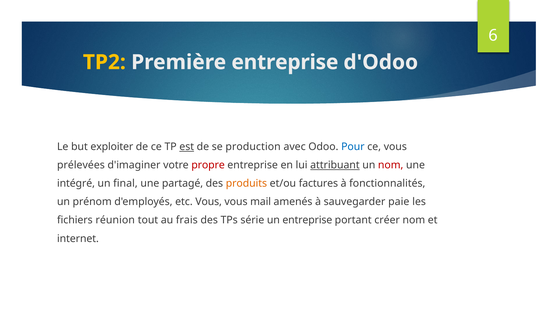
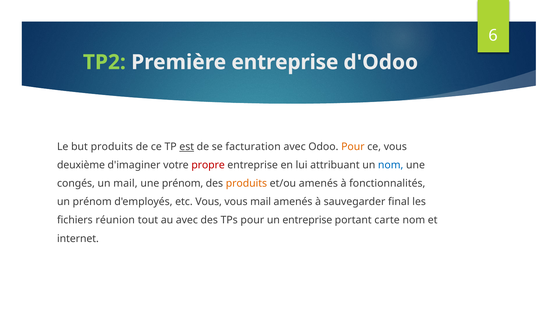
TP2 colour: yellow -> light green (104, 62)
but exploiter: exploiter -> produits (112, 147)
production: production -> facturation (253, 147)
Pour colour: blue -> orange (353, 147)
prélevées: prélevées -> deuxième (81, 165)
attribuant underline: present -> none (335, 165)
nom colour: red -> blue (391, 165)
intégré: intégré -> congés (76, 183)
un final: final -> mail (125, 183)
une partagé: partagé -> prénom (183, 183)
et/ou factures: factures -> amenés (318, 183)
paie: paie -> final (399, 202)
au frais: frais -> avec (187, 220)
TPs série: série -> pour (252, 220)
créer: créer -> carte (387, 220)
